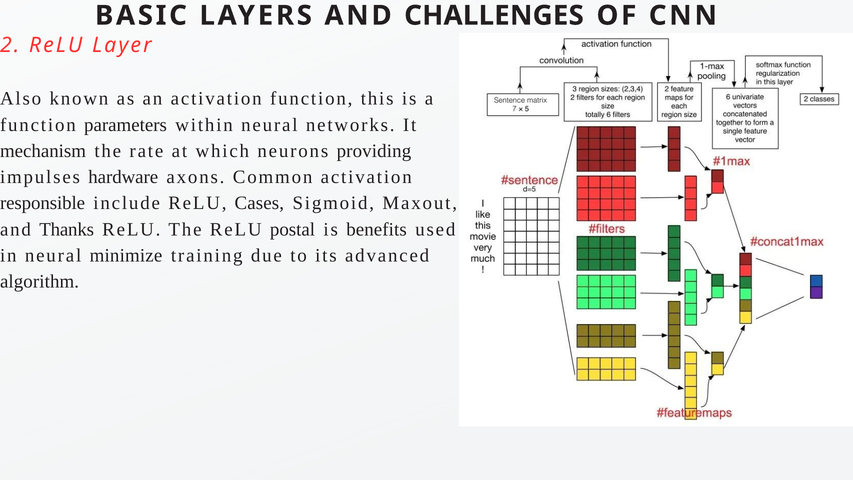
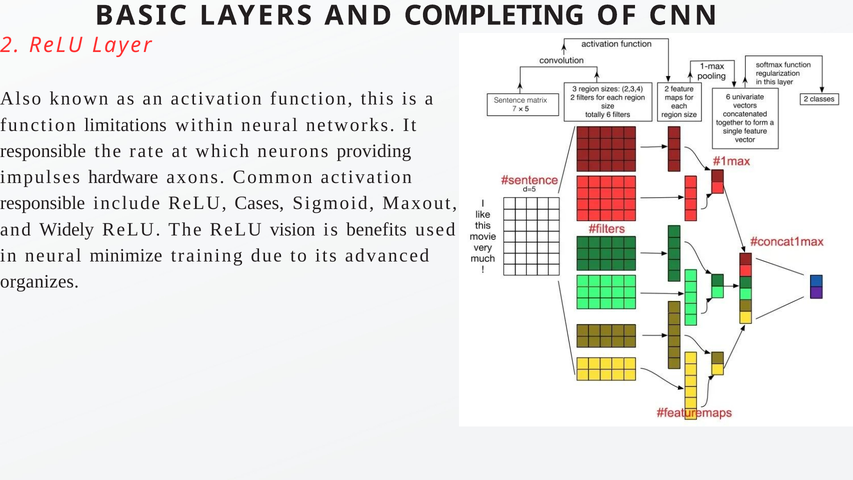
CHALLENGES: CHALLENGES -> COMPLETING (494, 16)
parameters: parameters -> limitations (125, 125)
mechanism: mechanism -> responsible (43, 151)
Thanks: Thanks -> Widely (67, 229)
postal: postal -> vision (293, 229)
algorithm: algorithm -> organizes (39, 281)
